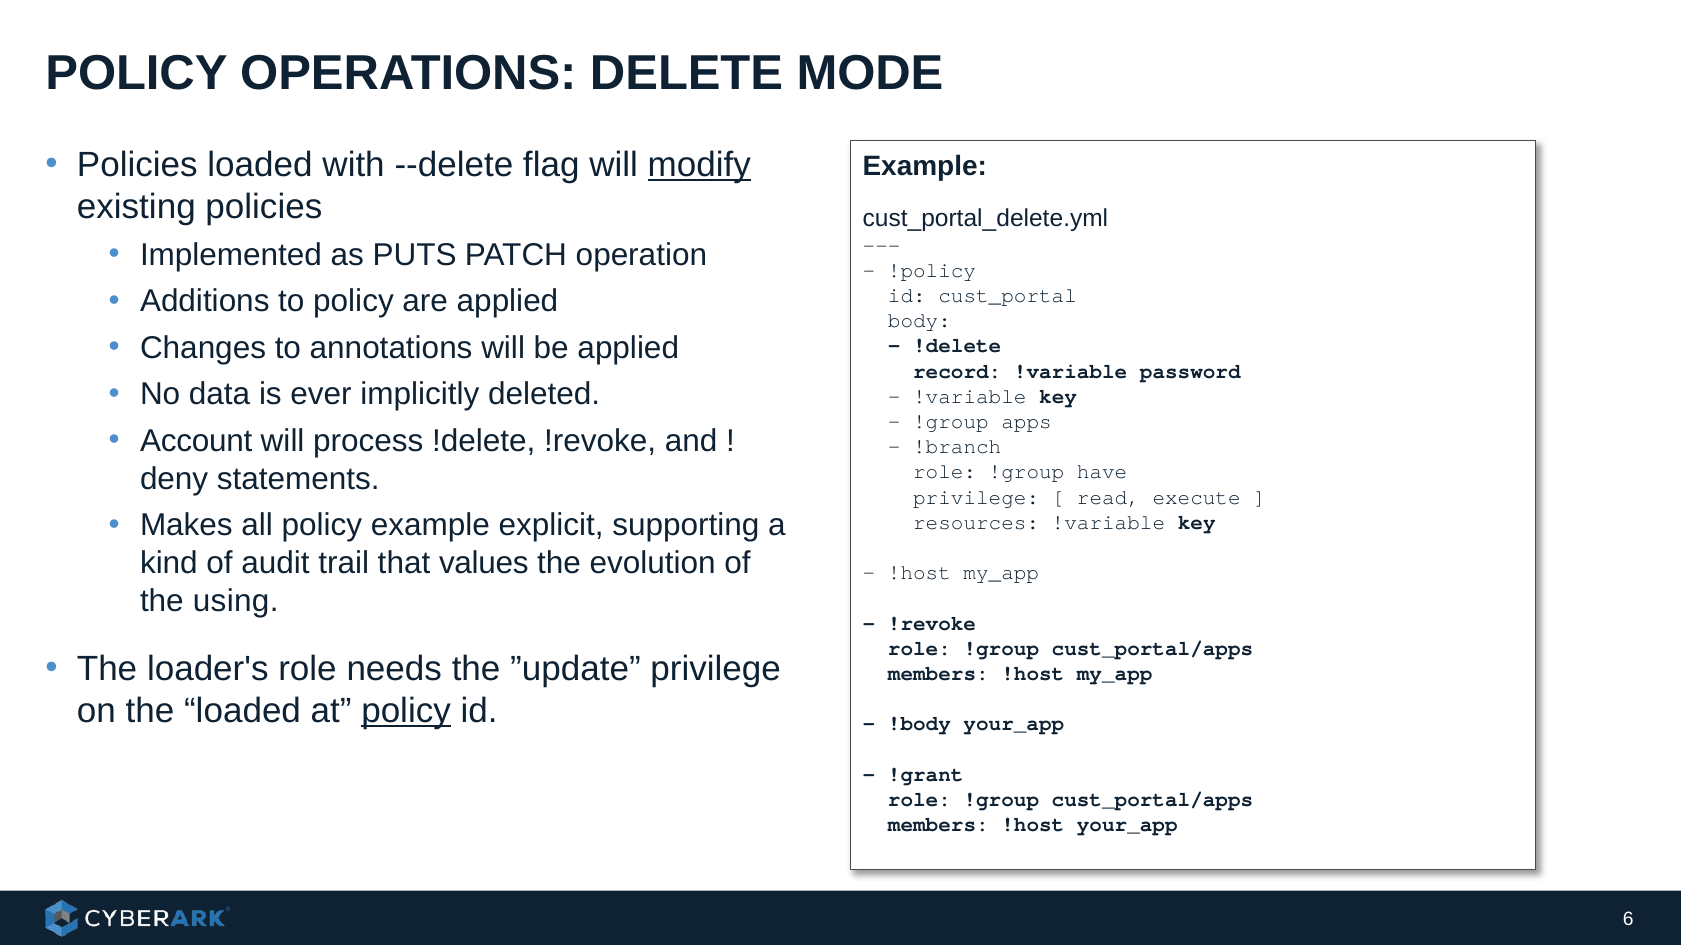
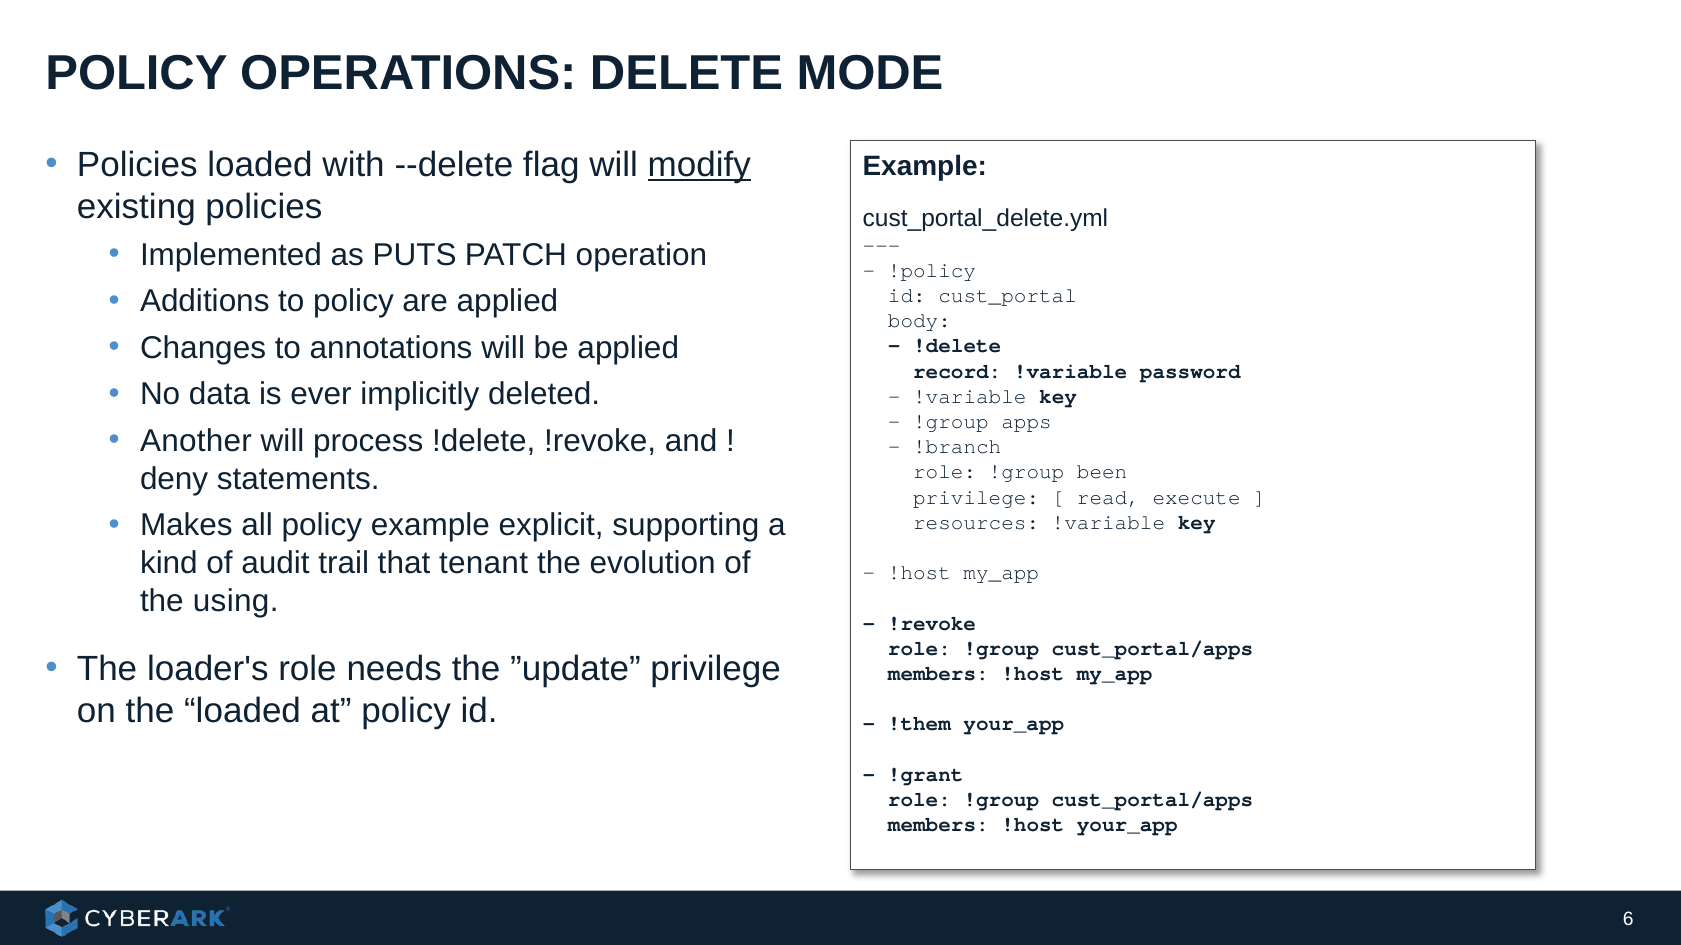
Account: Account -> Another (196, 441)
have: have -> been (1102, 472)
values: values -> tenant (484, 564)
policy underline: present -> none (406, 712)
!body: !body -> !them (919, 724)
